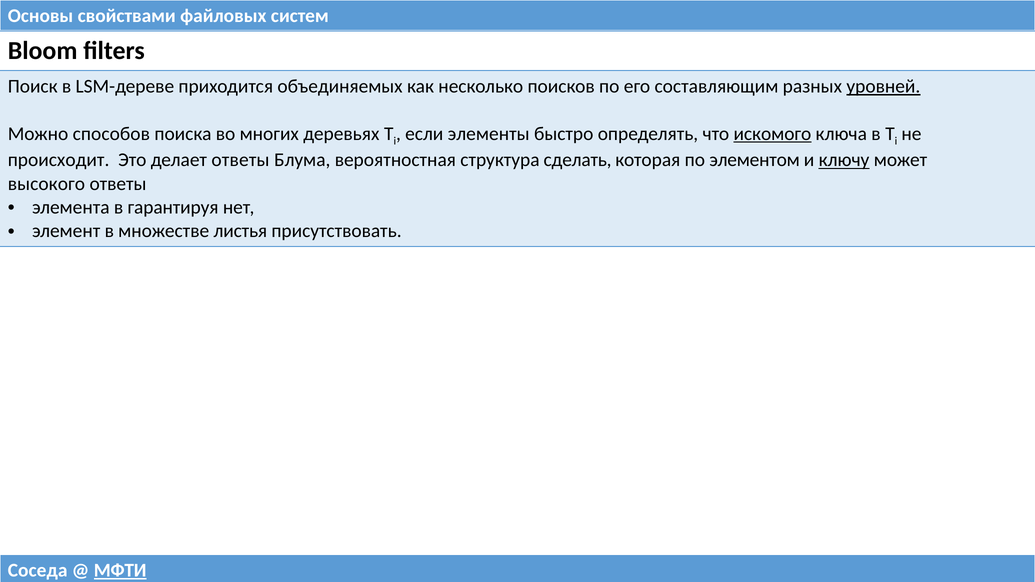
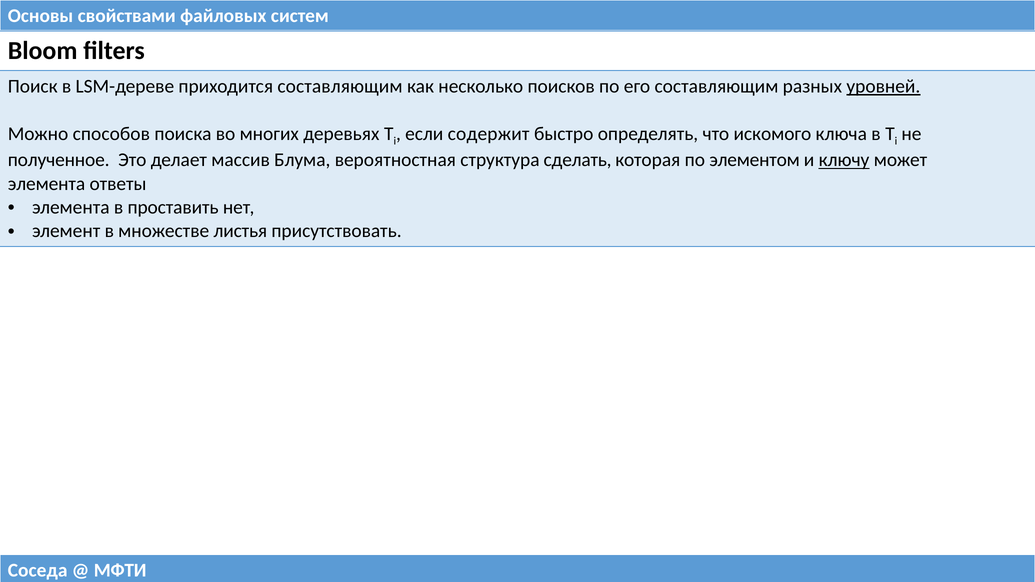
приходится объединяемых: объединяемых -> составляющим (340, 86)
элементы: элементы -> содержит (489, 134)
искомого underline: present -> none (772, 134)
происходит: происходит -> полученное (59, 160)
делает ответы: ответы -> массив (241, 160)
высокого: высокого -> элемента (46, 184)
гарантируя: гарантируя -> проставить (173, 207)
МФТИ underline: present -> none (120, 571)
